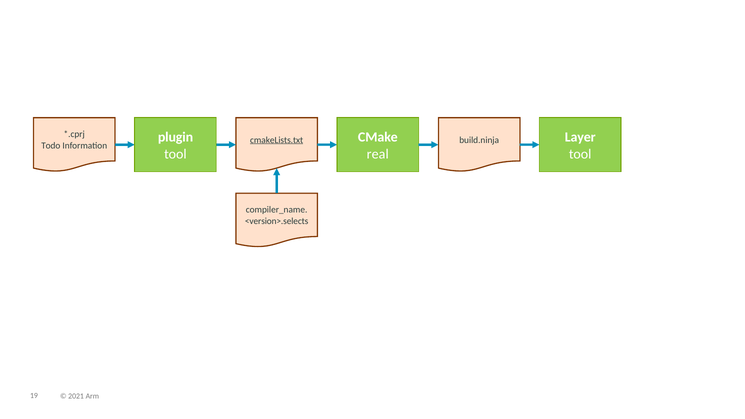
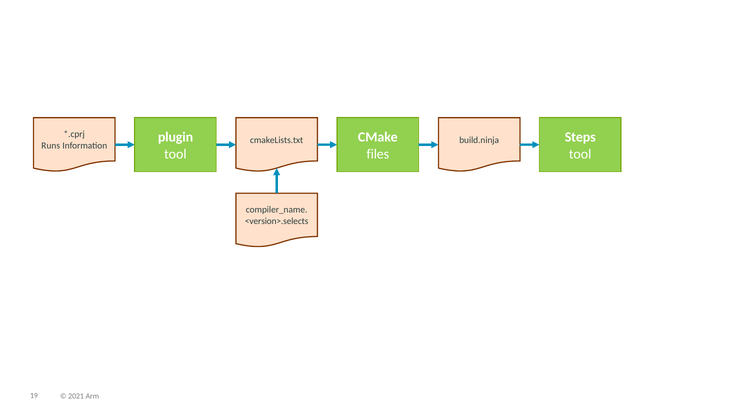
cmakeLists.txt underline: present -> none (277, 140)
Layer: Layer -> Steps (580, 137)
Todo: Todo -> Runs (51, 146)
real: real -> files (378, 154)
